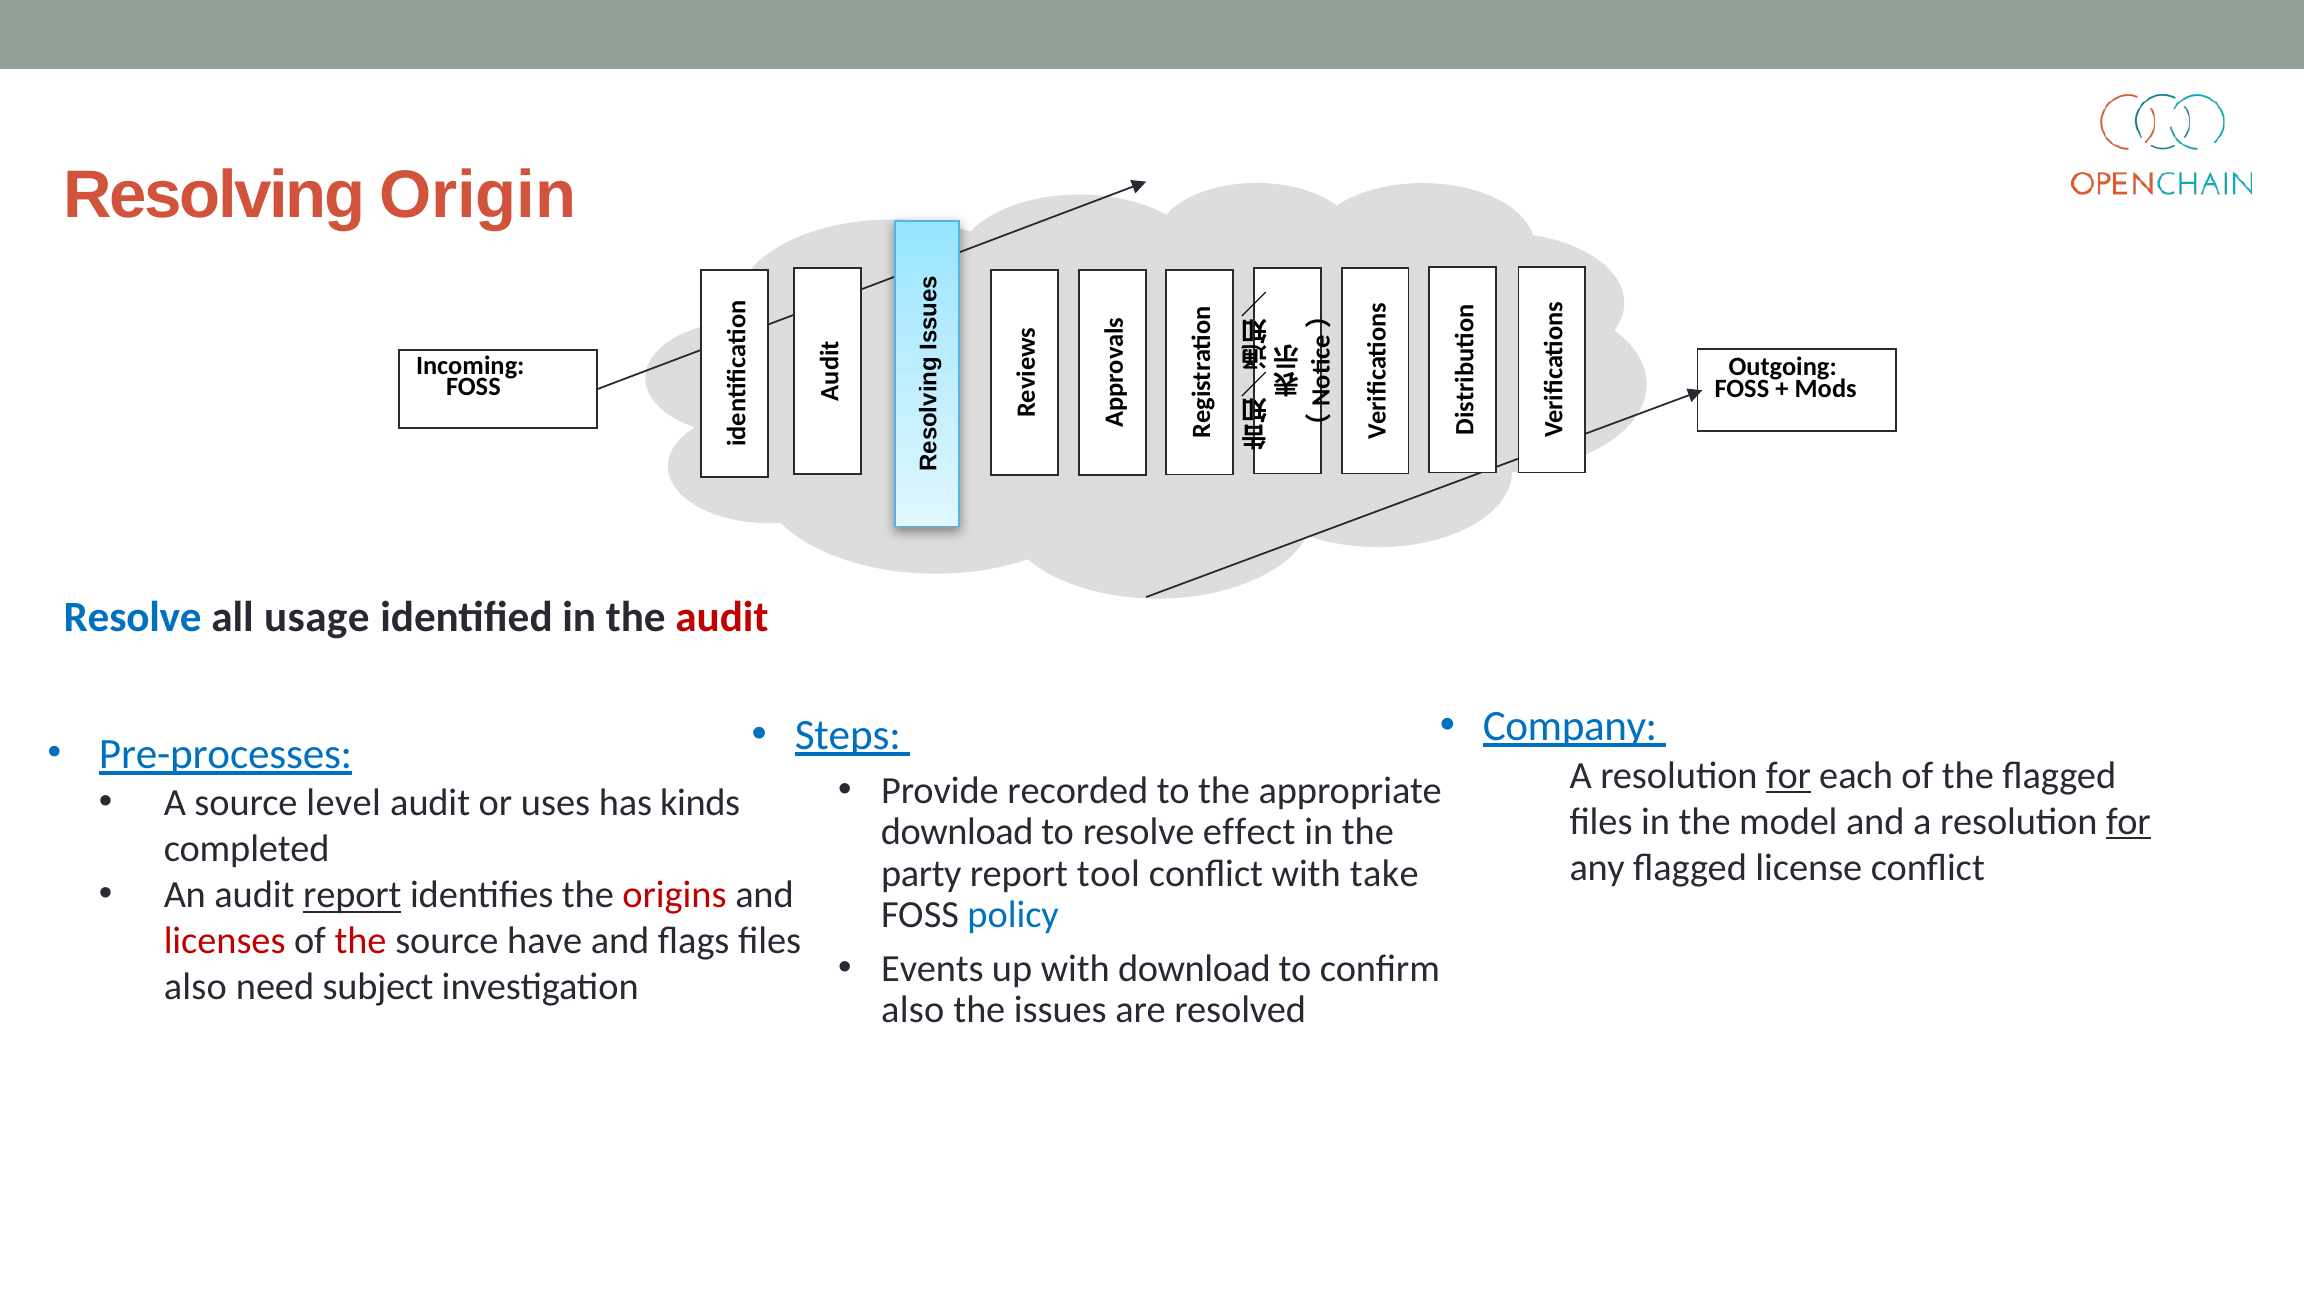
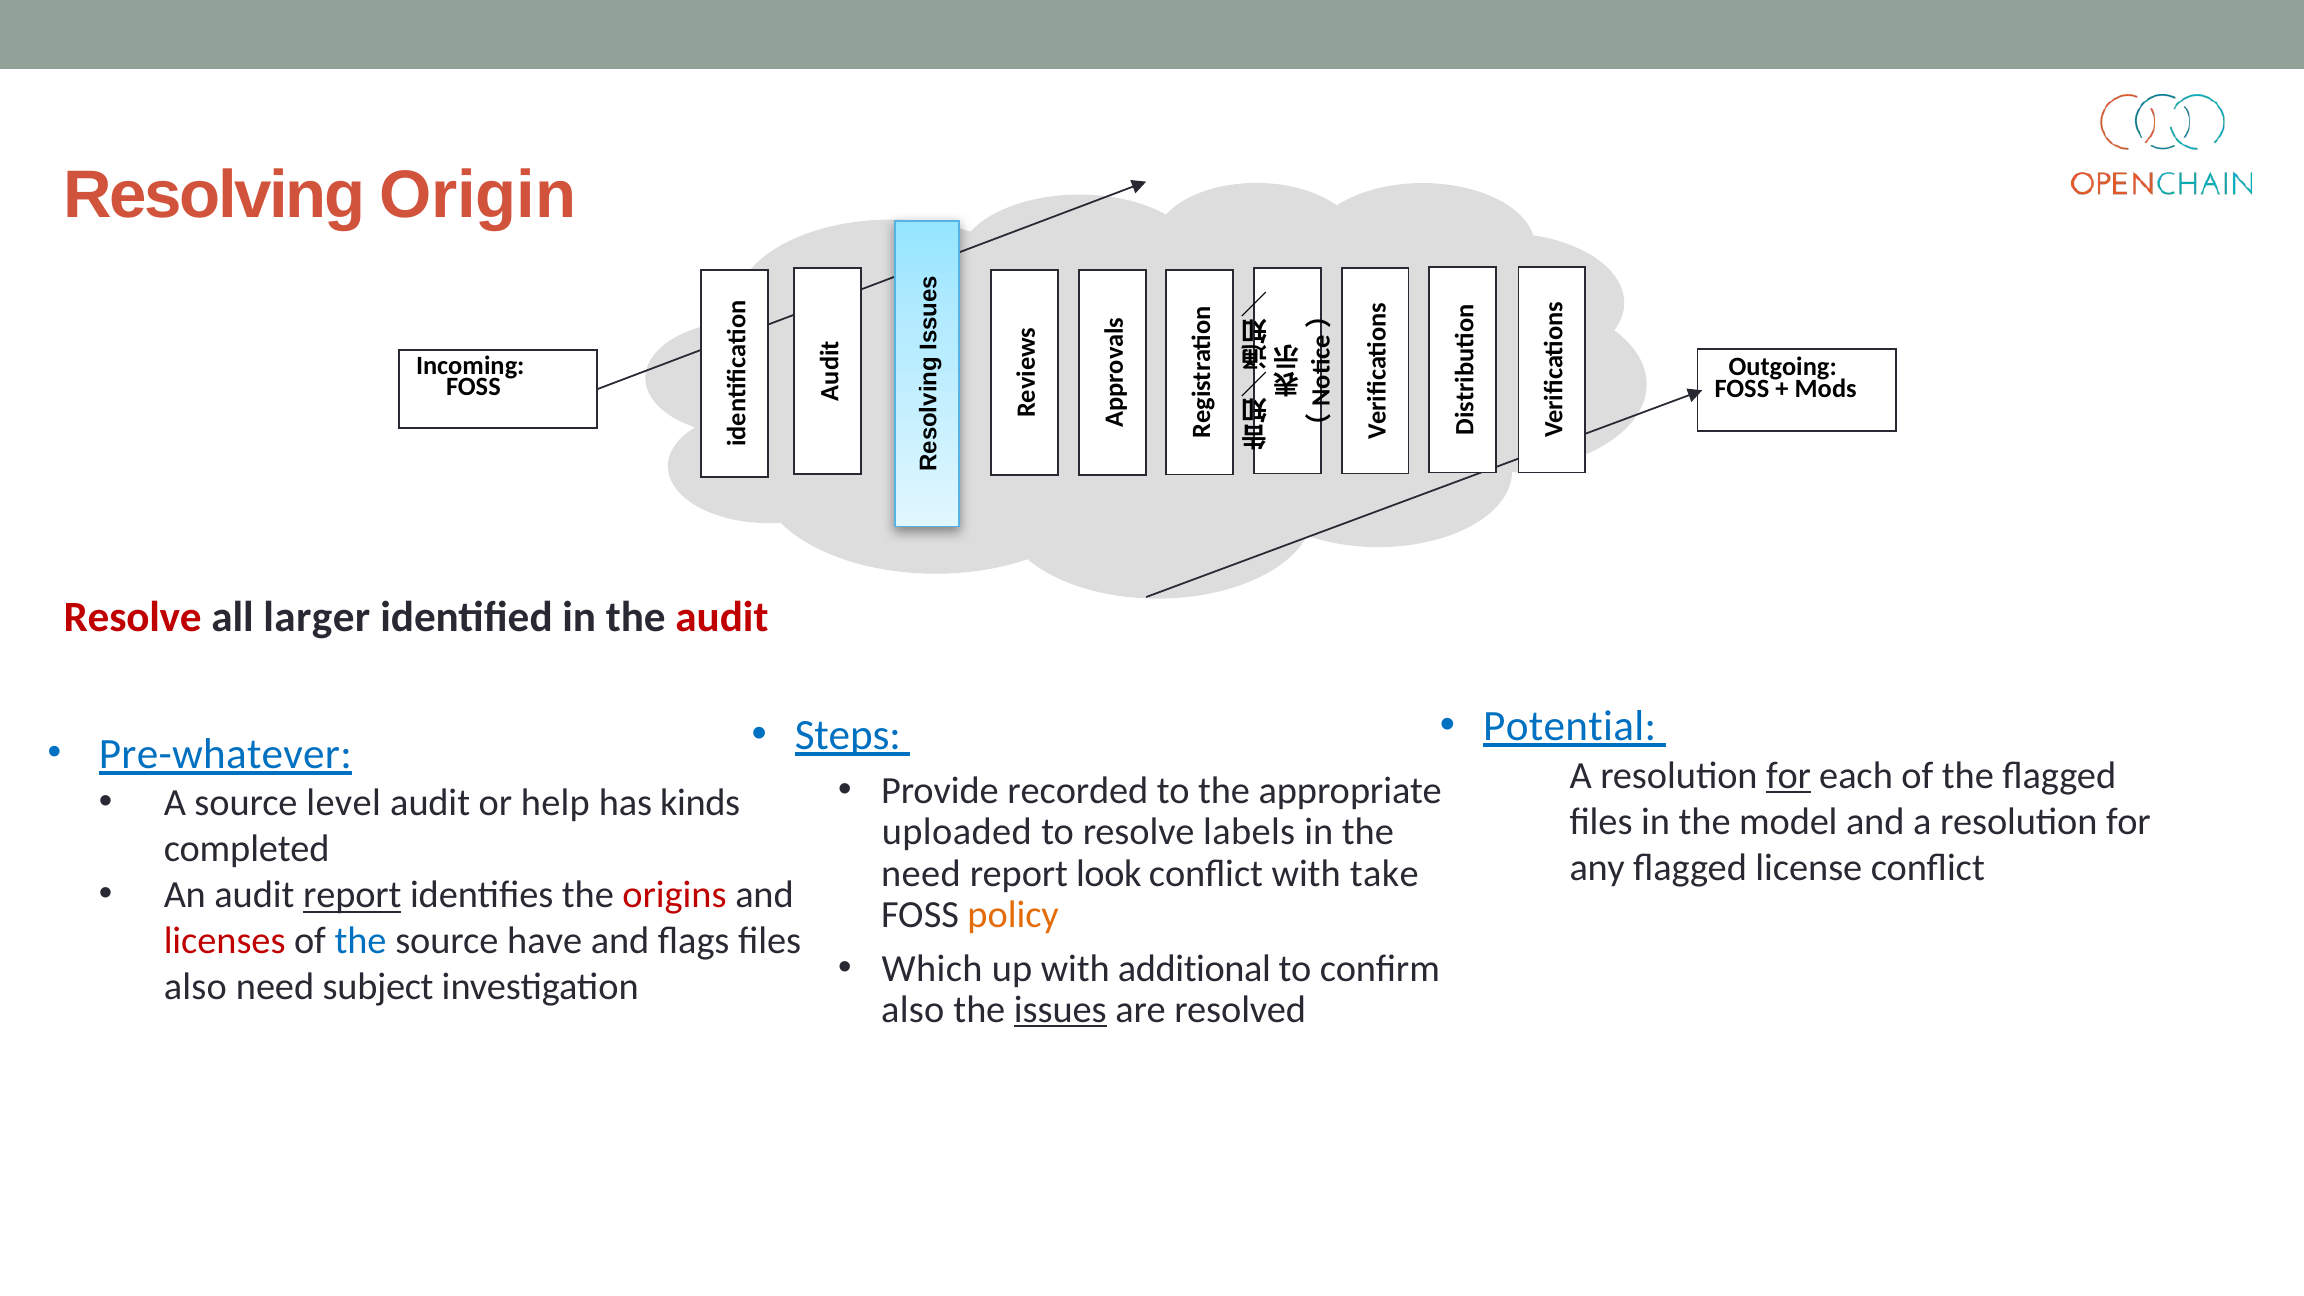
Resolve colour: blue -> red (133, 618)
usage: usage -> larger (317, 618)
Company: Company -> Potential (1570, 726)
Pre-processes: Pre-processes -> Pre-whatever (225, 754)
uses: uses -> help (555, 803)
for underline: present -> none (2128, 821)
download: download -> uploaded (957, 832)
effect: effect -> labels (1249, 832)
party: party -> need (921, 874)
tool: tool -> look (1109, 874)
policy colour: blue -> orange (1013, 915)
the colour: red -> blue (361, 941)
Events: Events -> Which (932, 968)
with download: download -> additional (1194, 968)
issues underline: none -> present (1060, 1010)
